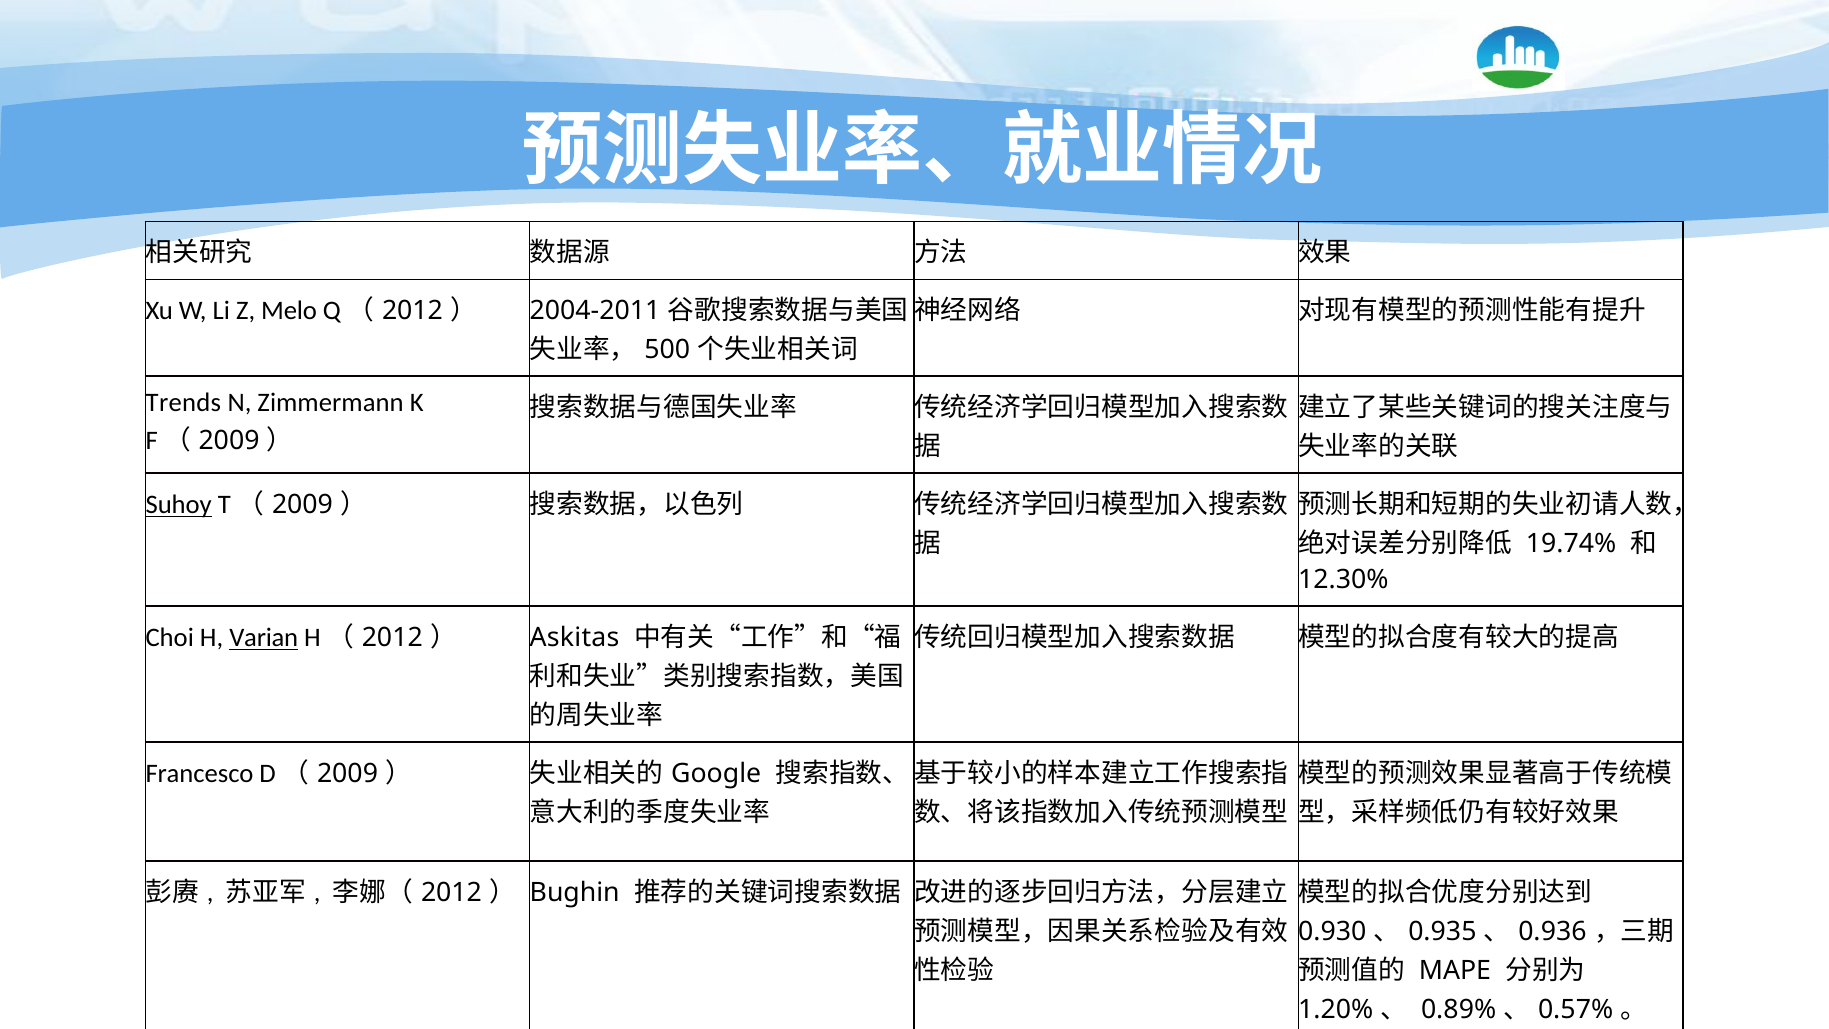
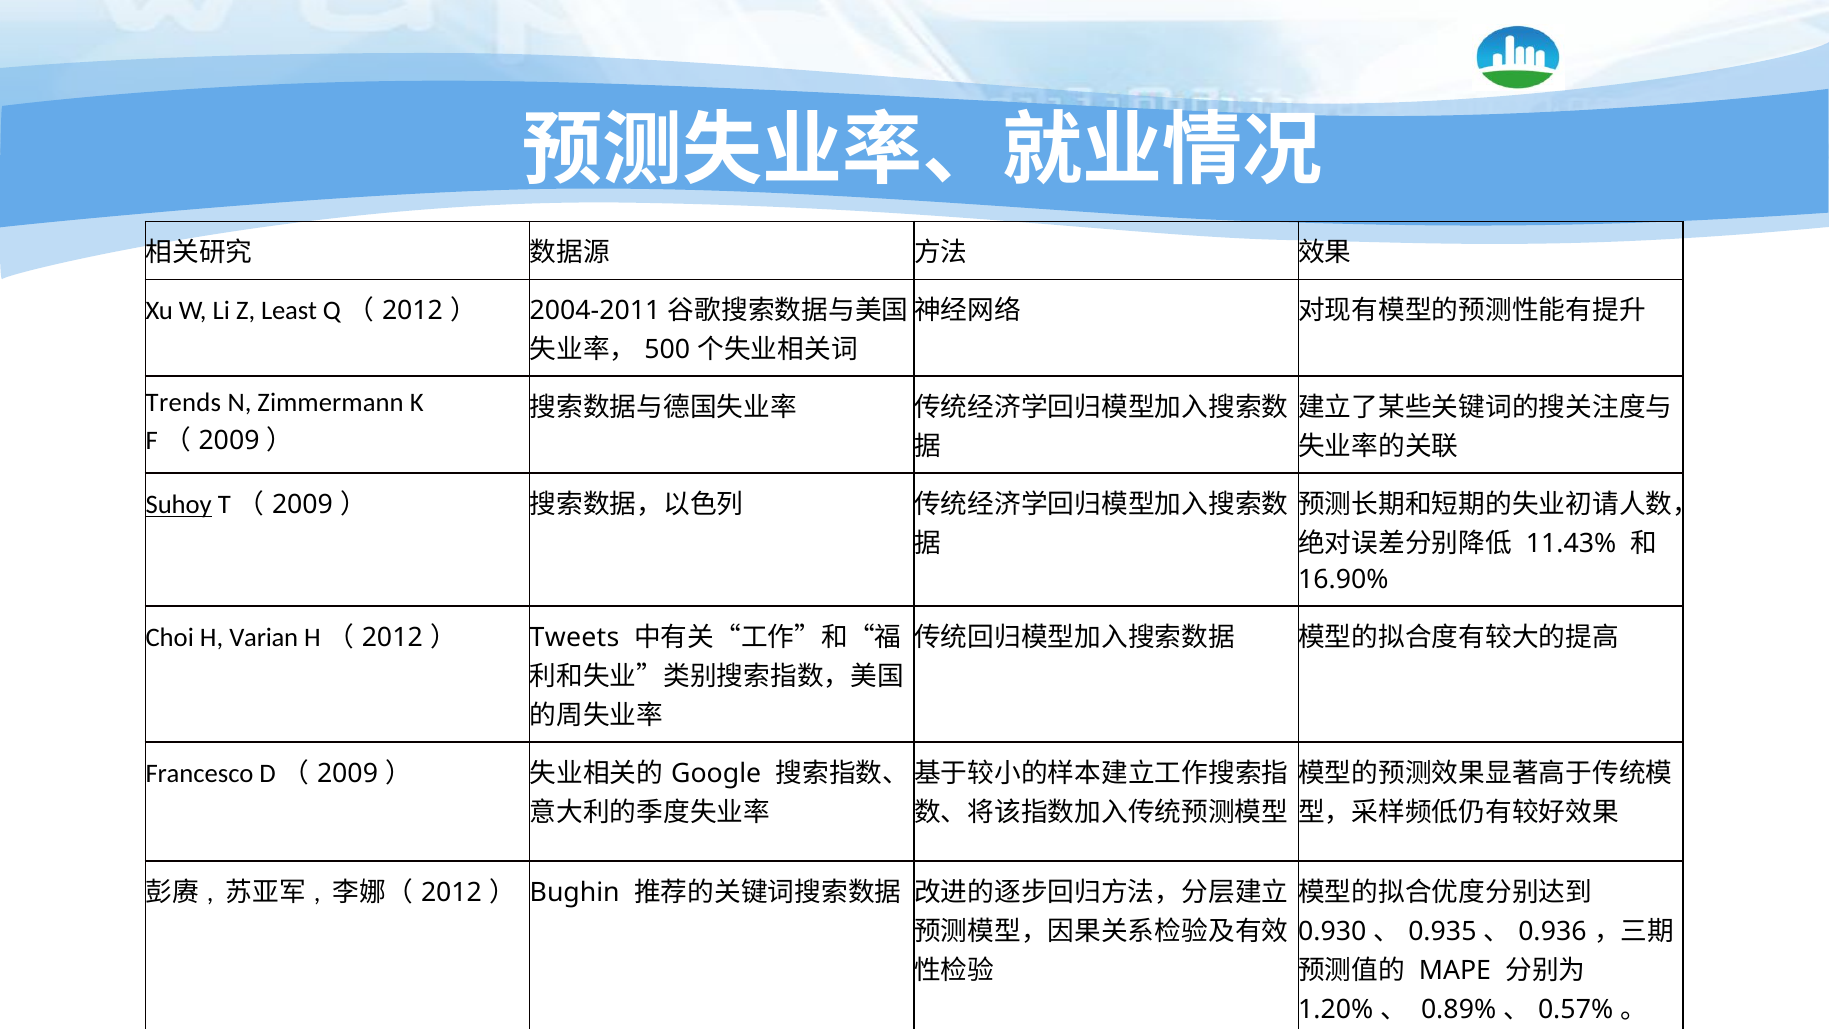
Melo: Melo -> Least (289, 311)
19.74%: 19.74% -> 11.43% (1571, 544)
12.30%: 12.30% -> 16.90% (1343, 580)
Varian underline: present -> none (264, 638)
Askitas: Askitas -> Tweets (575, 638)
